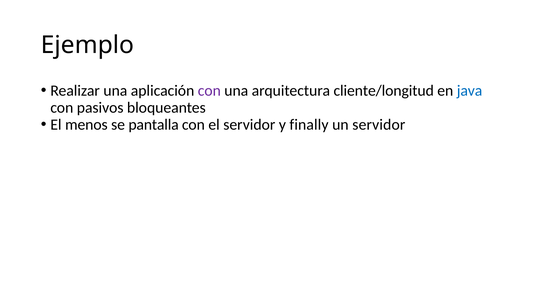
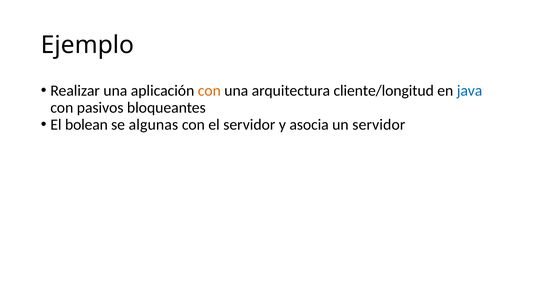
con colour: purple -> orange (209, 91)
menos: menos -> bolean (86, 125)
pantalla: pantalla -> algunas (153, 125)
finally: finally -> asocia (309, 125)
